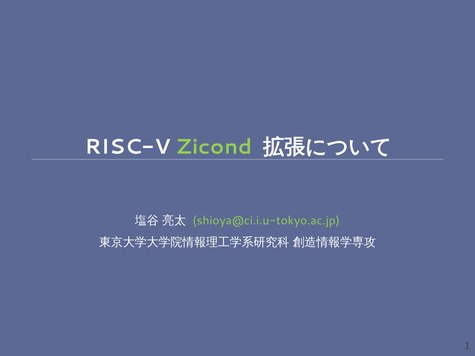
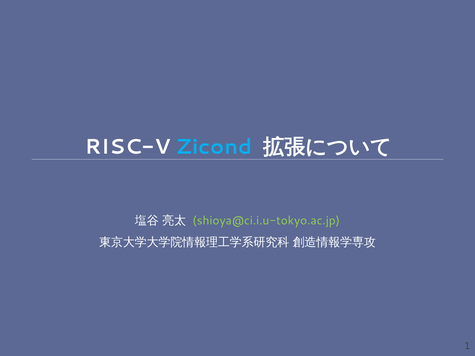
Zicond colour: light green -> light blue (214, 147)
